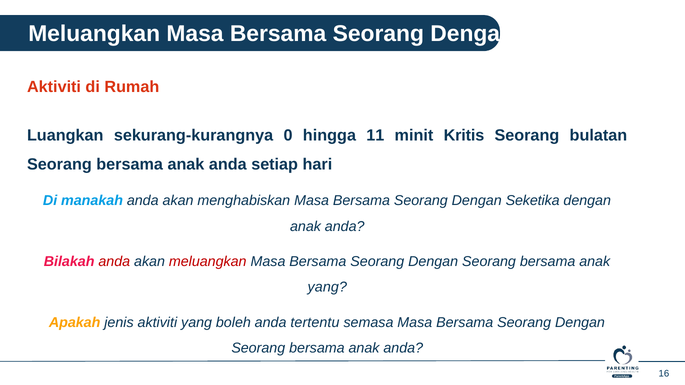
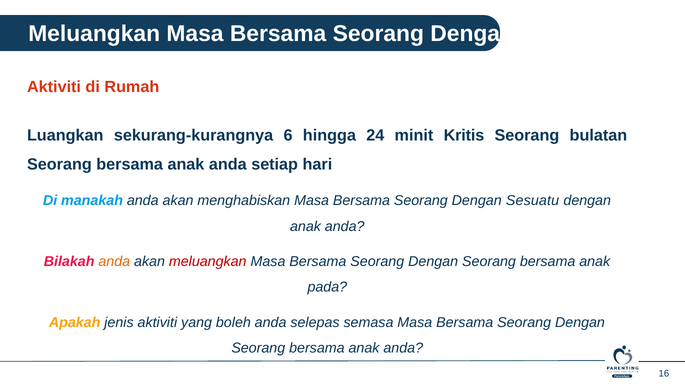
0: 0 -> 6 (288, 136)
11: 11 -> 24 (375, 136)
Seketika: Seketika -> Sesuatu (532, 201)
anda colour: red -> orange (114, 262)
yang: yang -> pada (327, 287)
tertentu: tertentu -> selepas (315, 323)
